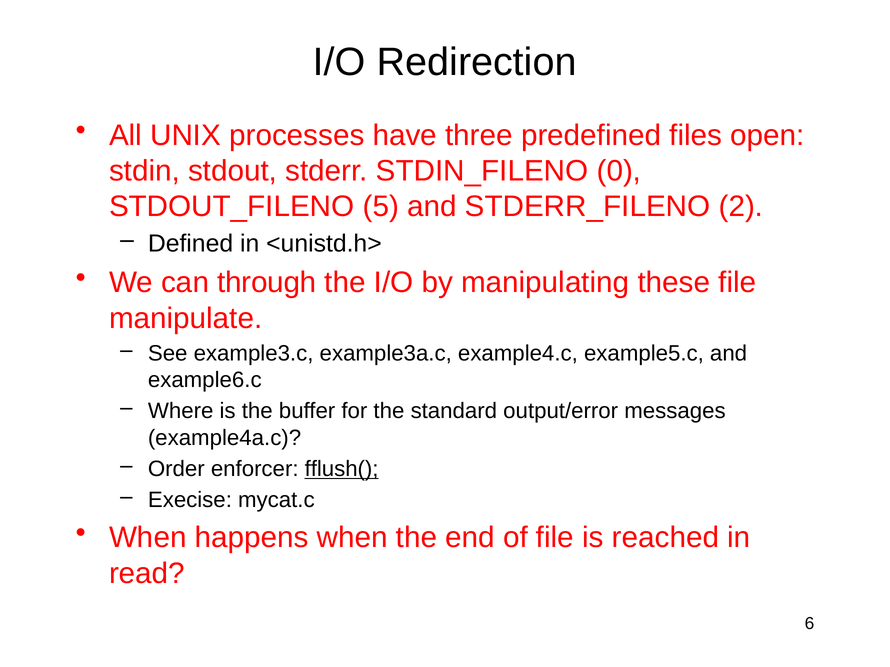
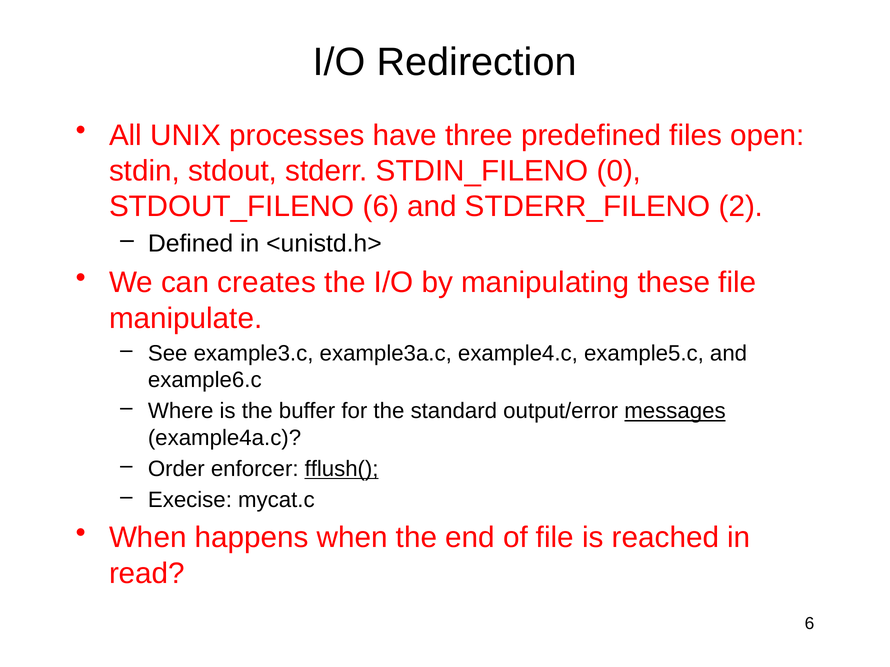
STDOUT_FILENO 5: 5 -> 6 (381, 207)
through: through -> creates (267, 283)
messages underline: none -> present (675, 411)
